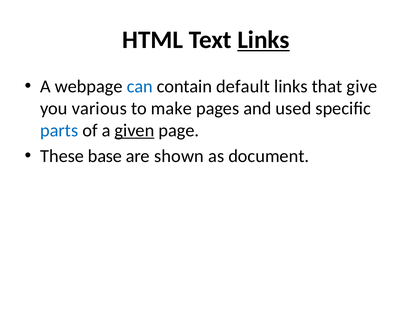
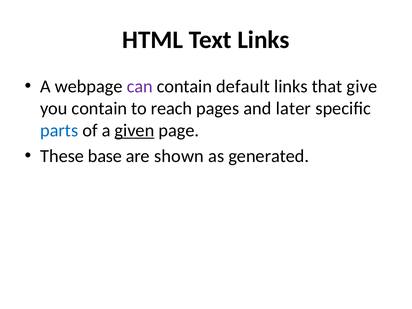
Links underline: present -> none (263, 40)
can colour: blue -> purple (140, 86)
you various: various -> contain (99, 108)
make: make -> reach (172, 108)
used: used -> later (293, 108)
document: document -> generated (269, 156)
